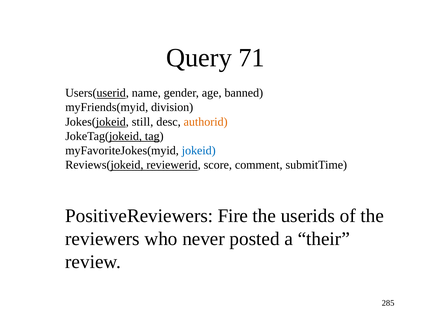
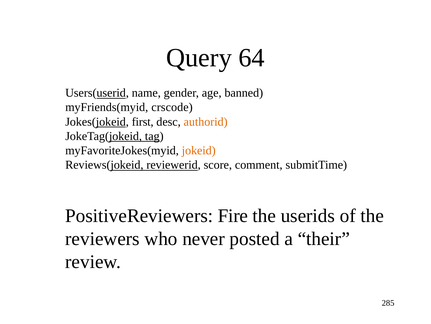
71: 71 -> 64 (252, 58)
division: division -> crscode (172, 107)
still: still -> first (143, 121)
jokeid colour: blue -> orange (199, 150)
